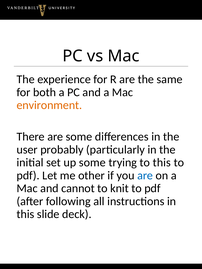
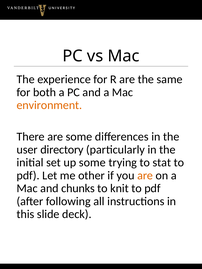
probably: probably -> directory (62, 150)
to this: this -> stat (162, 163)
are colour: blue -> orange (145, 176)
cannot: cannot -> chunks (78, 189)
